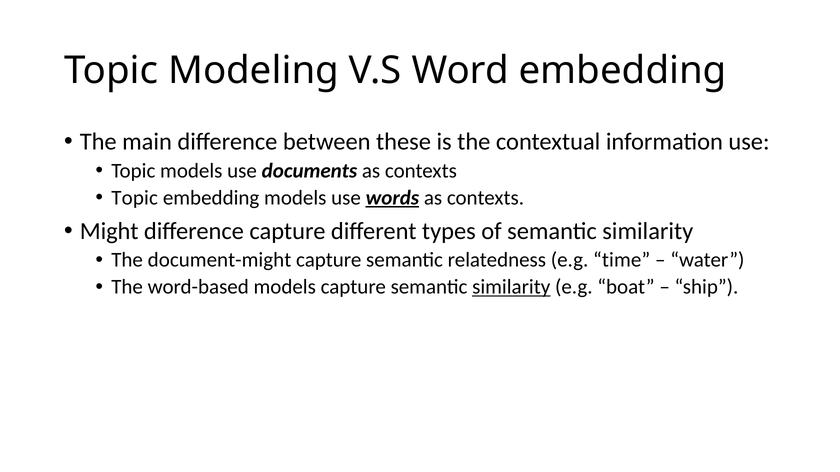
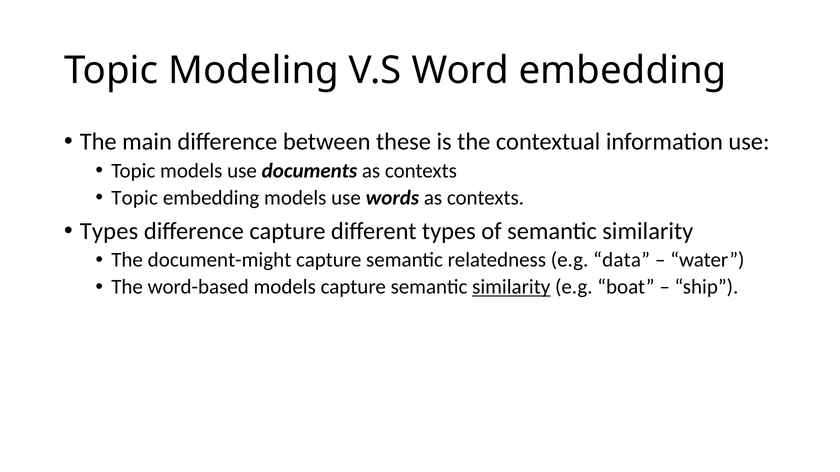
words underline: present -> none (392, 198)
Might: Might -> Types (109, 231)
time: time -> data (622, 260)
